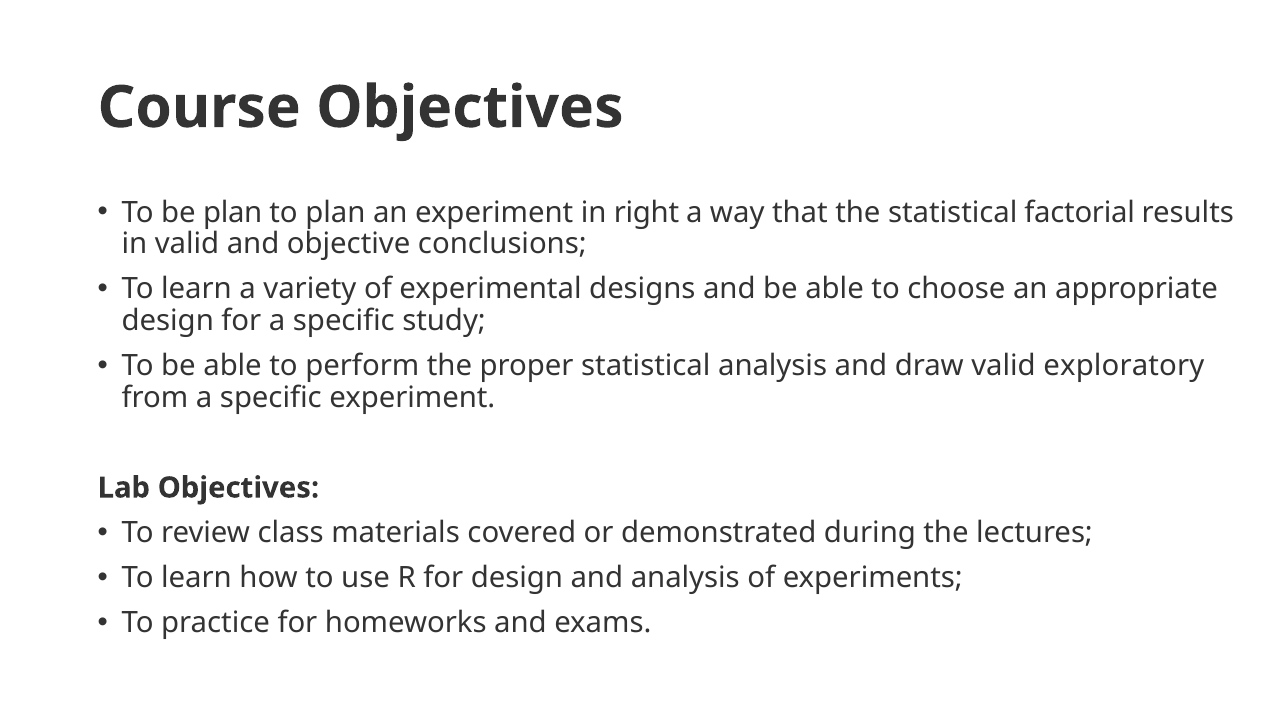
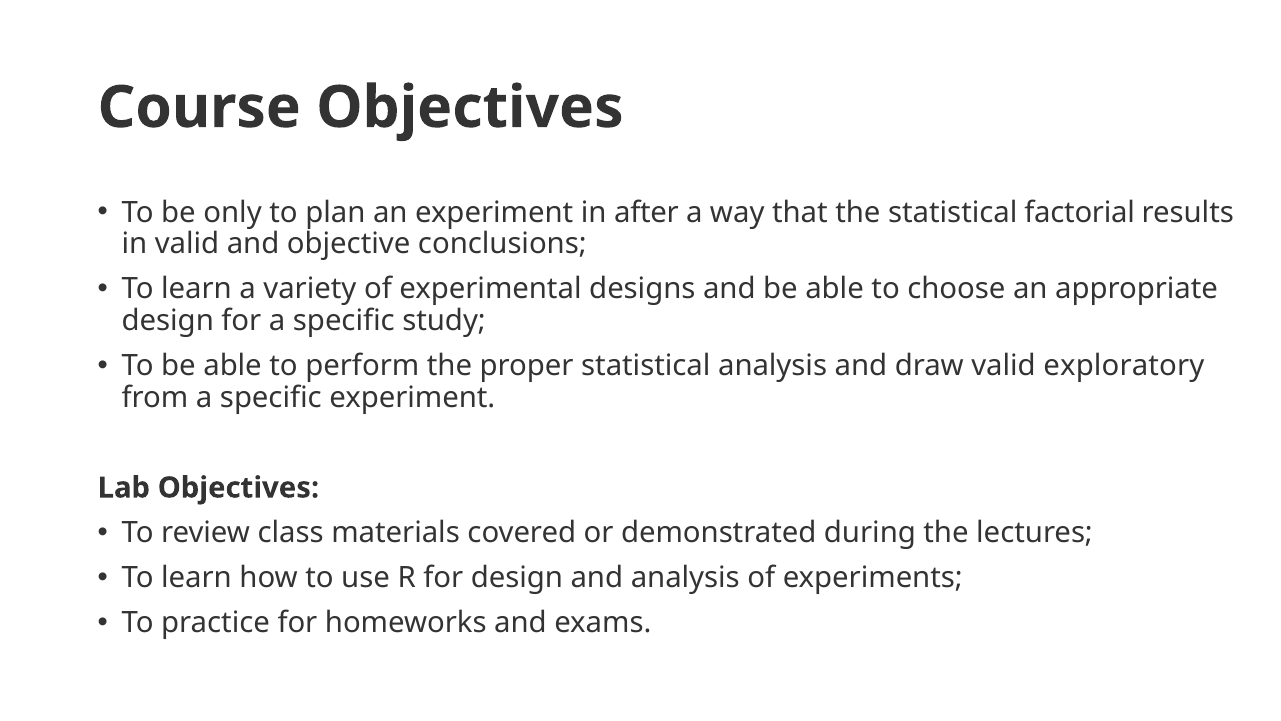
be plan: plan -> only (233, 212)
right: right -> after (646, 212)
